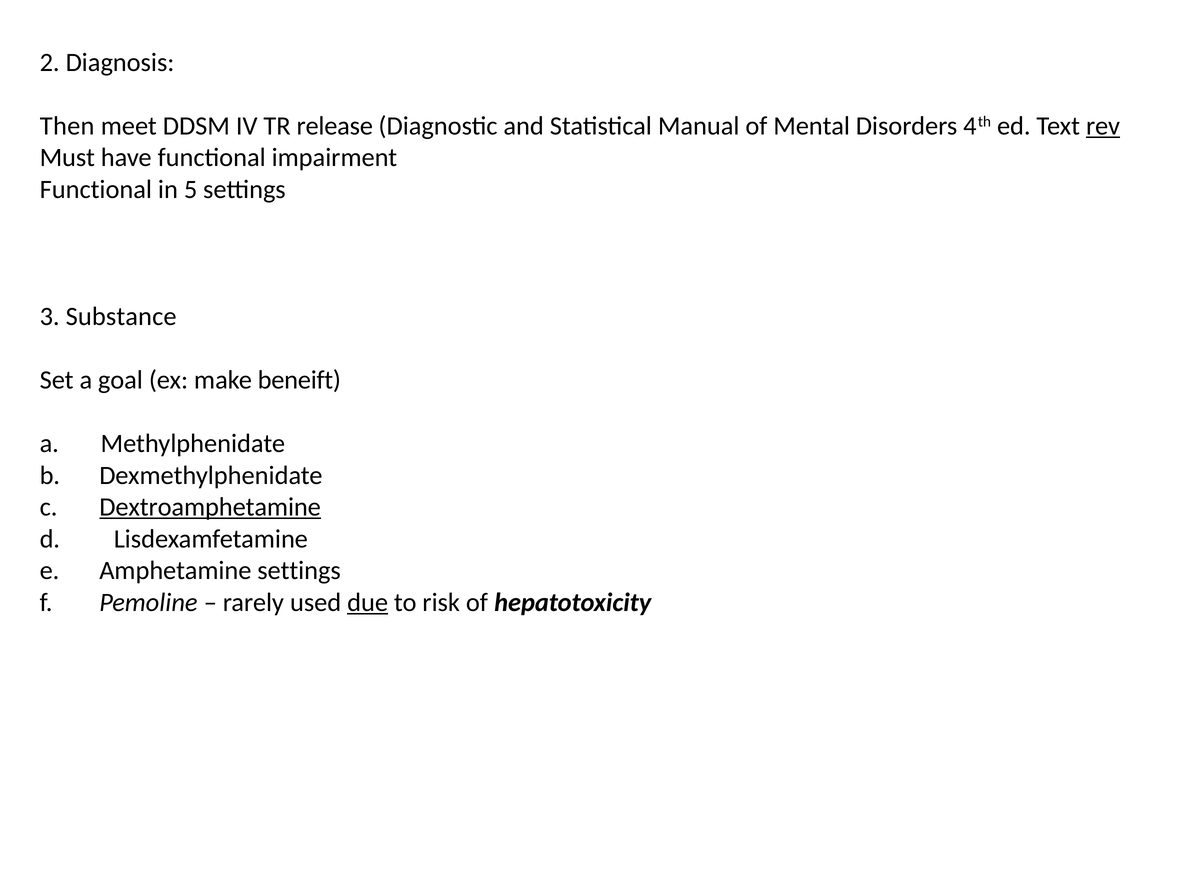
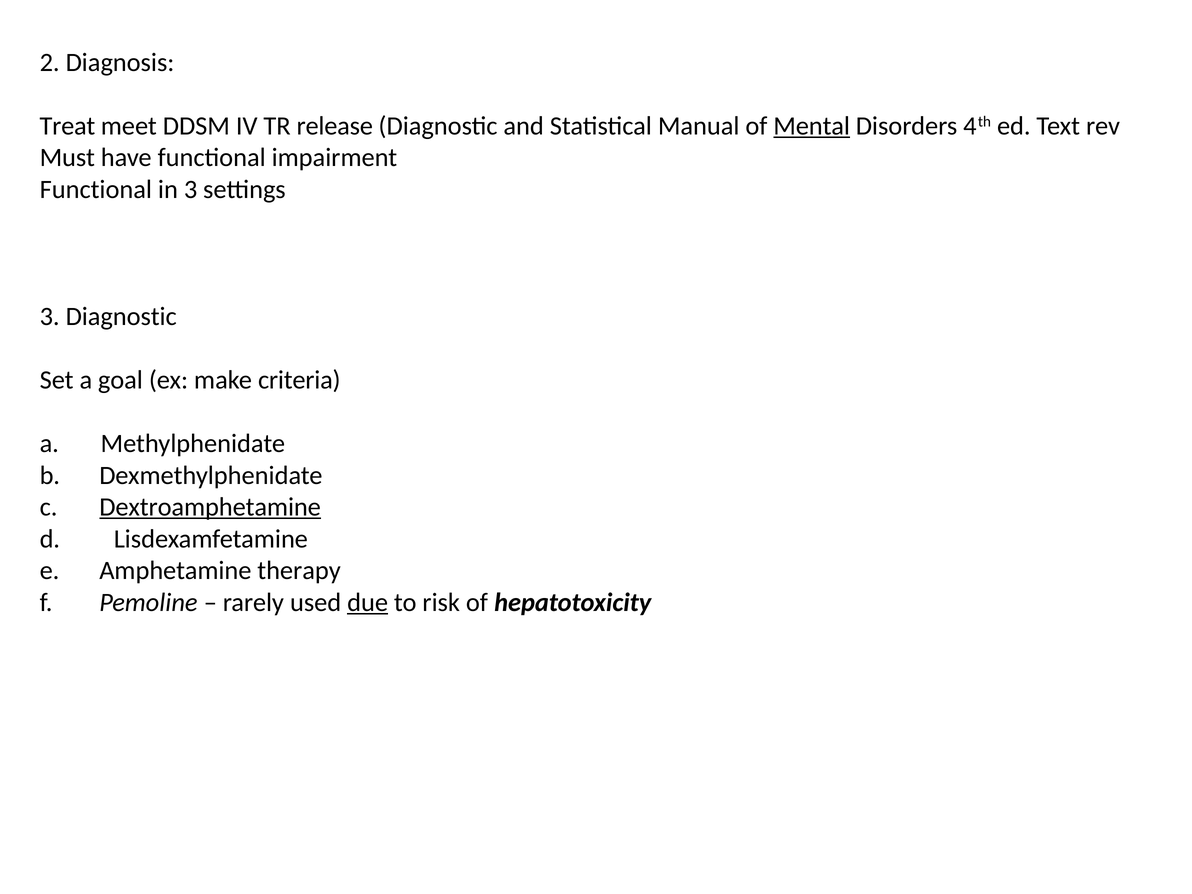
Then: Then -> Treat (67, 126)
Mental underline: none -> present (812, 126)
rev underline: present -> none (1103, 126)
in 5: 5 -> 3 (191, 189)
3 Substance: Substance -> Diagnostic (121, 316)
beneift: beneift -> criteria (299, 380)
Amphetamine settings: settings -> therapy (299, 571)
